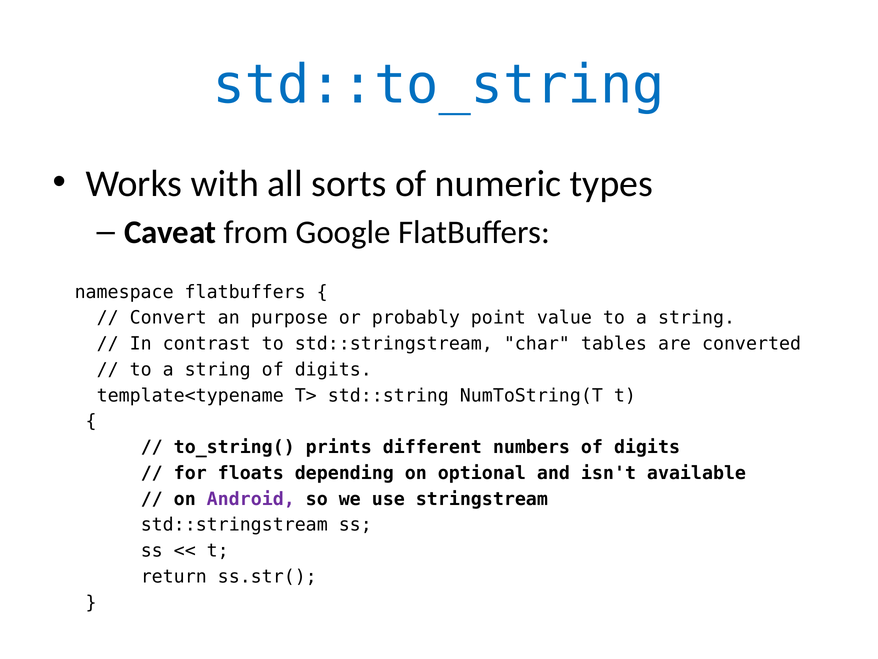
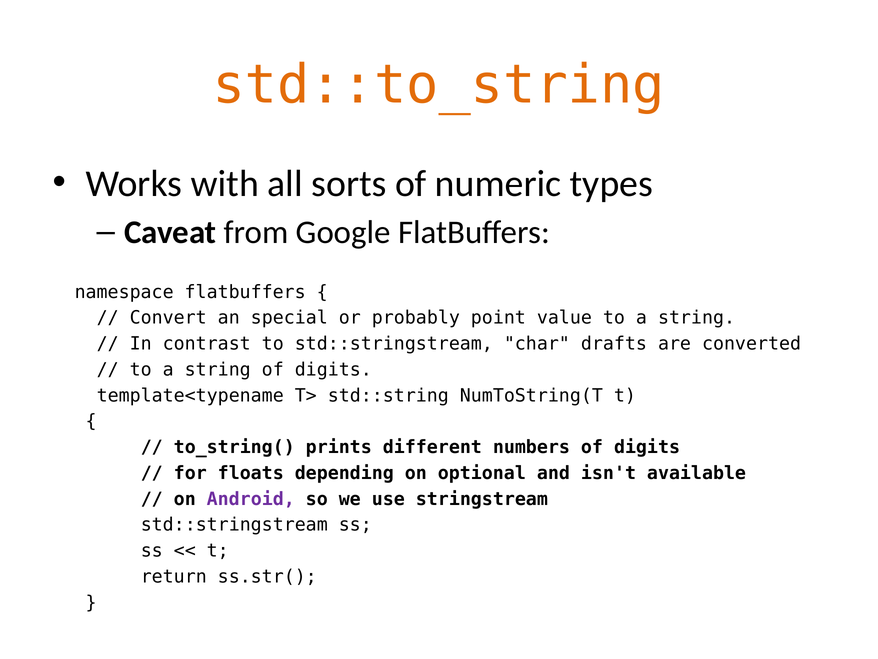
std::to_string colour: blue -> orange (439, 85)
purpose: purpose -> special (289, 318)
tables: tables -> drafts (614, 344)
